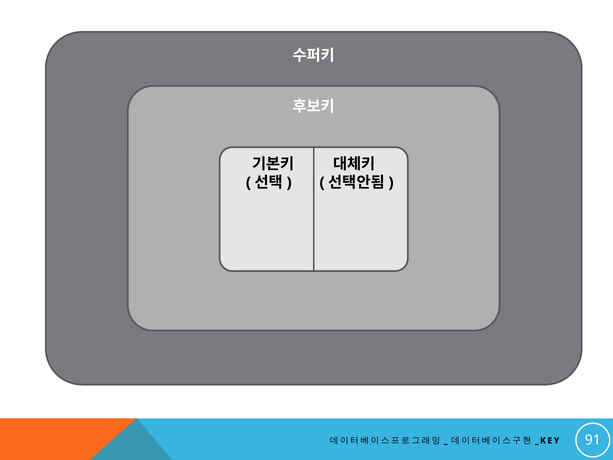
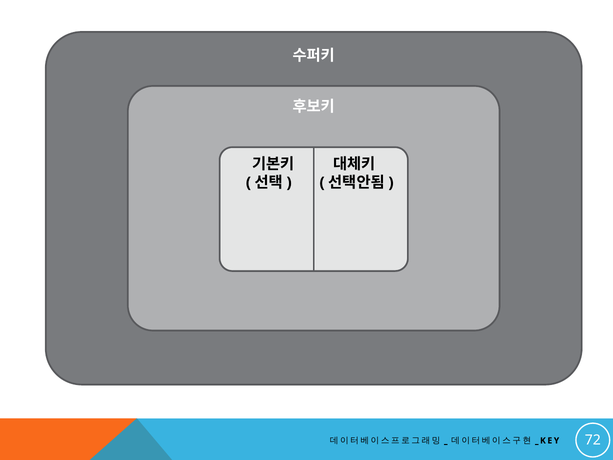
91: 91 -> 72 (593, 440)
